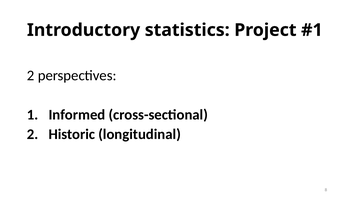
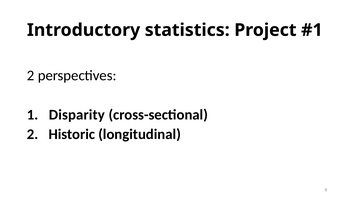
Informed: Informed -> Disparity (77, 115)
